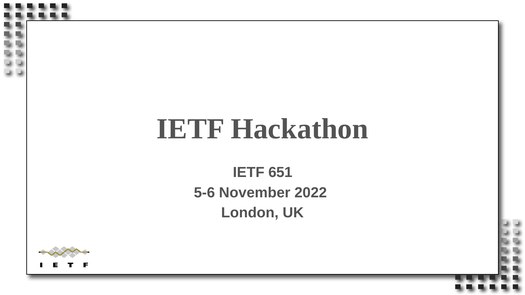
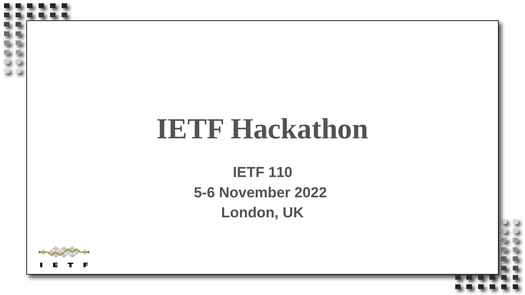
651: 651 -> 110 (280, 173)
